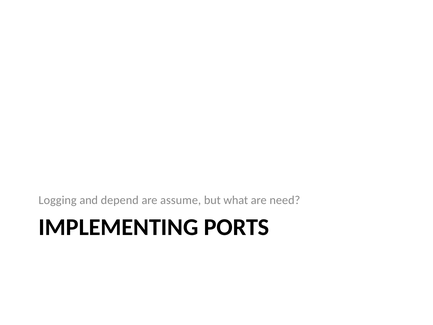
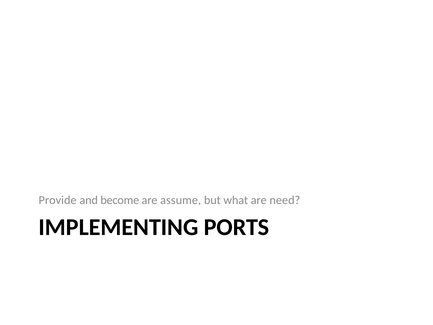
Logging: Logging -> Provide (58, 200)
depend: depend -> become (120, 200)
